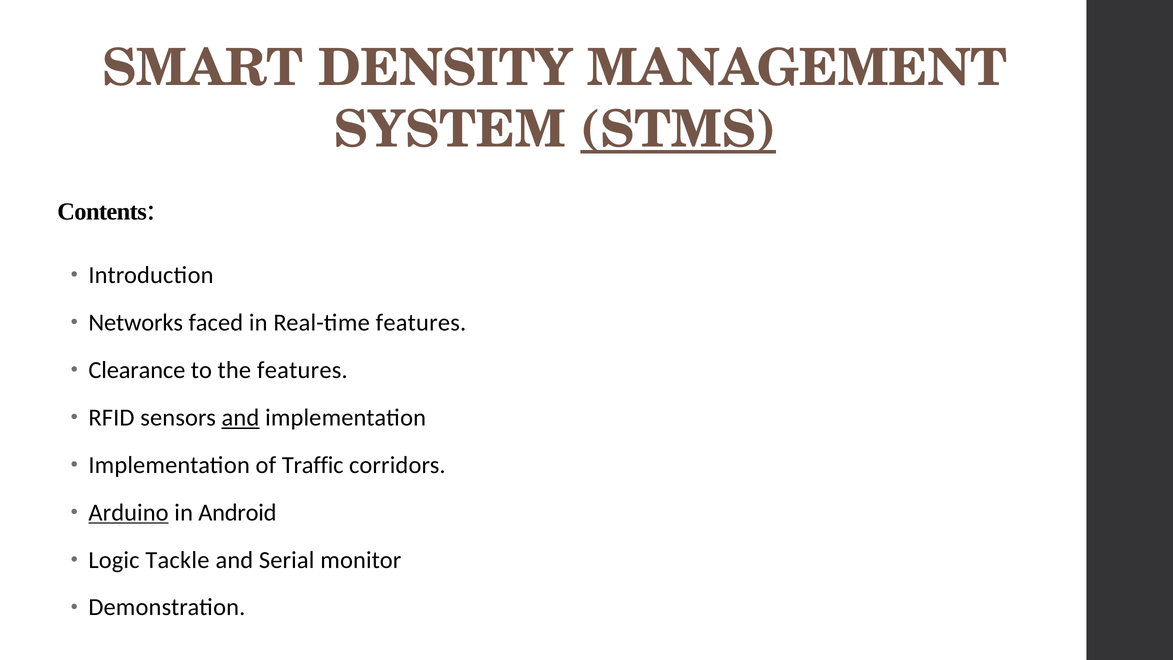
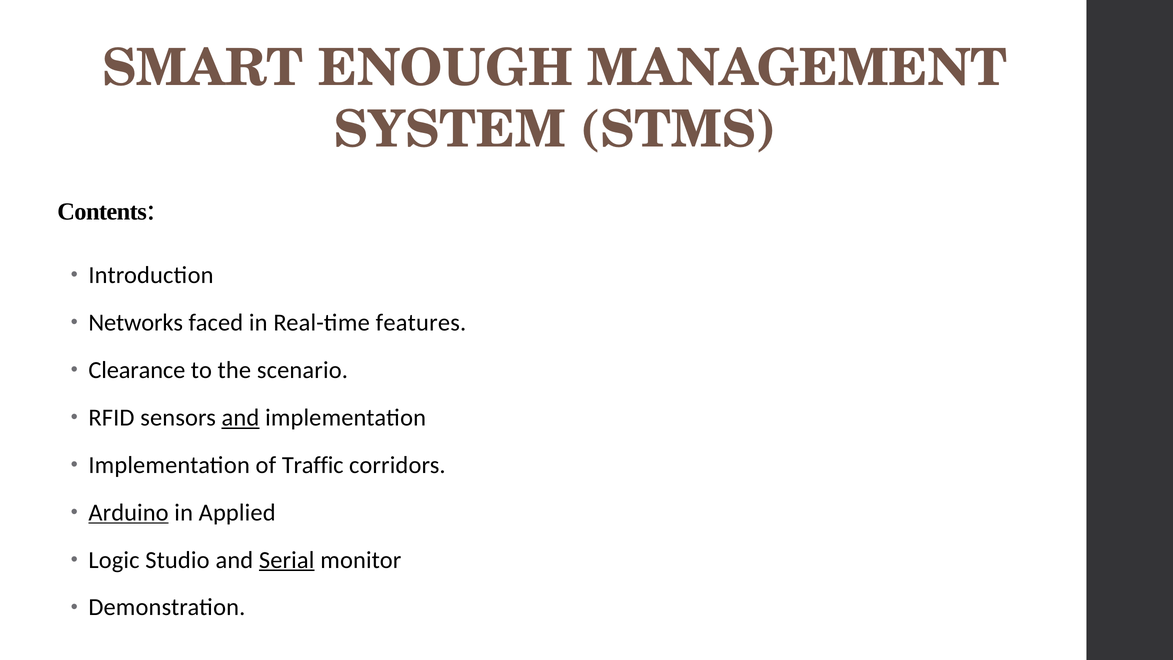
DENSITY: DENSITY -> ENOUGH (445, 68)
STMS underline: present -> none (678, 130)
the features: features -> scenario (302, 370)
Android: Android -> Applied (237, 512)
Tackle: Tackle -> Studio (177, 560)
Serial underline: none -> present (287, 560)
